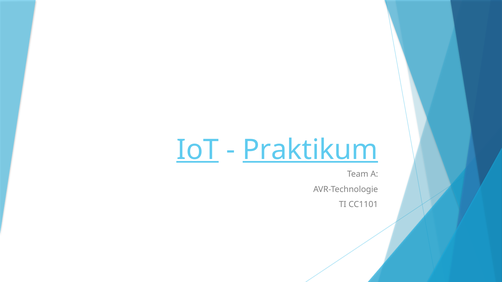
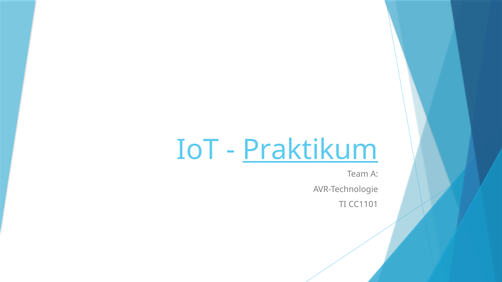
IoT underline: present -> none (198, 150)
